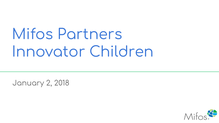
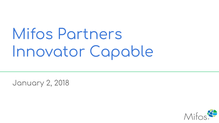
Children: Children -> Capable (121, 52)
